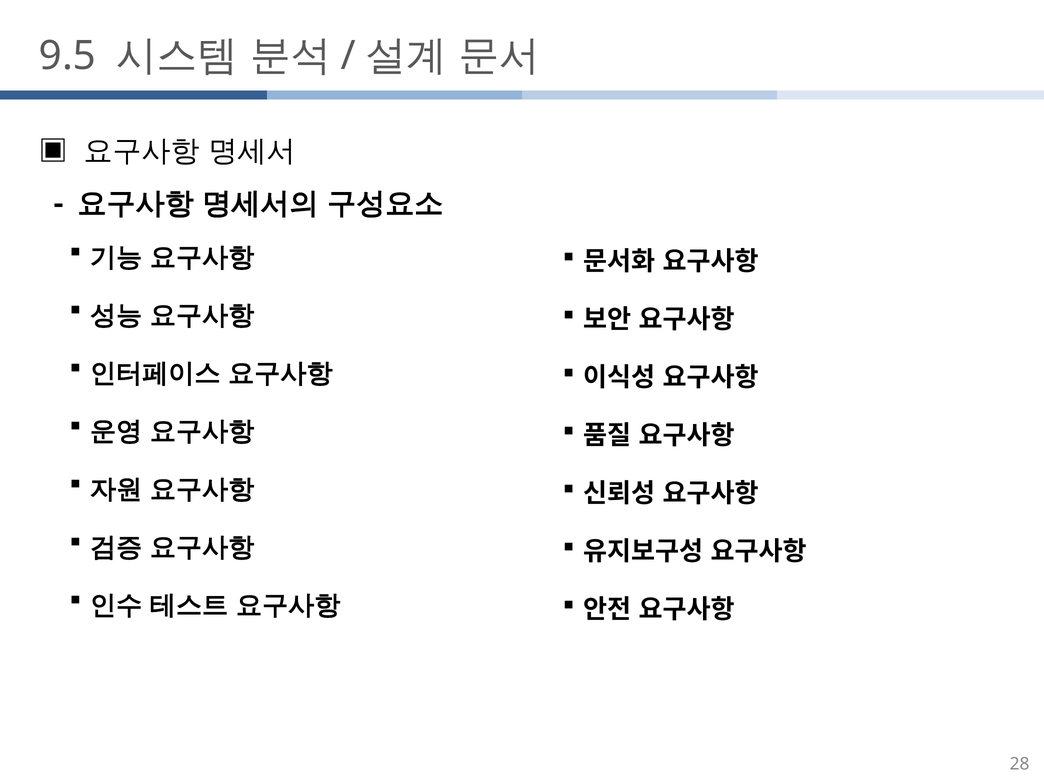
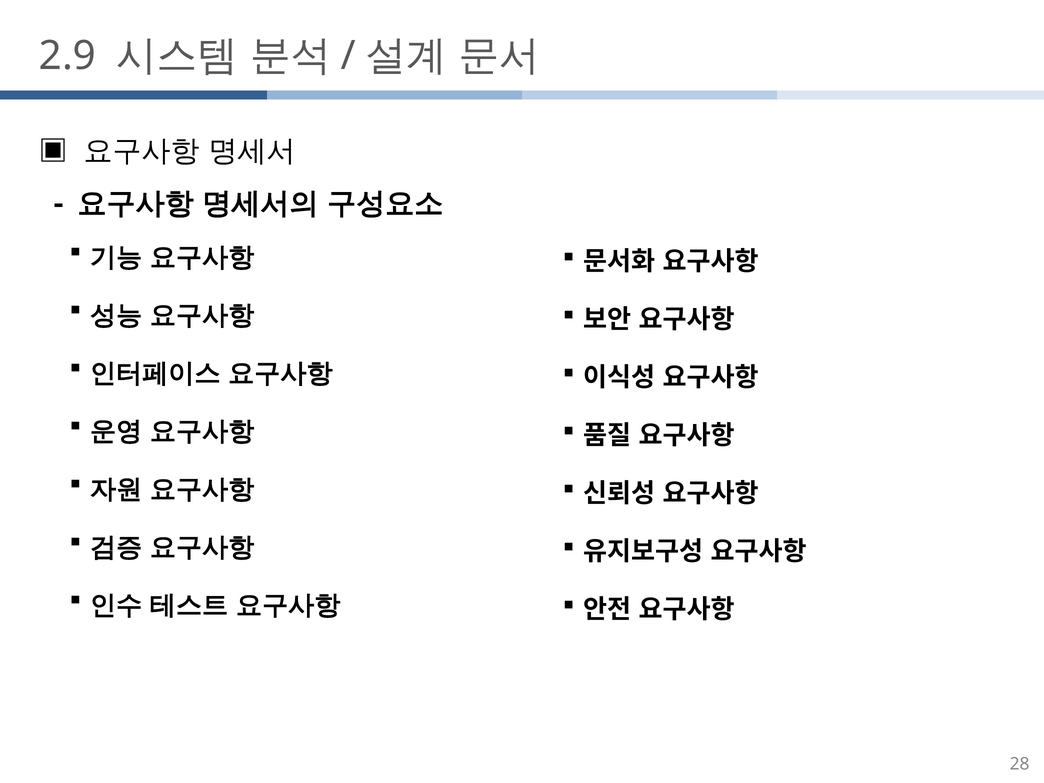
9.5: 9.5 -> 2.9 (68, 56)
